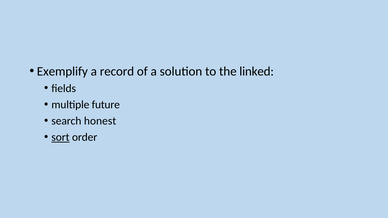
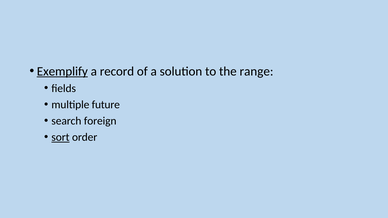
Exemplify underline: none -> present (62, 71)
linked: linked -> range (256, 71)
honest: honest -> foreign (100, 121)
